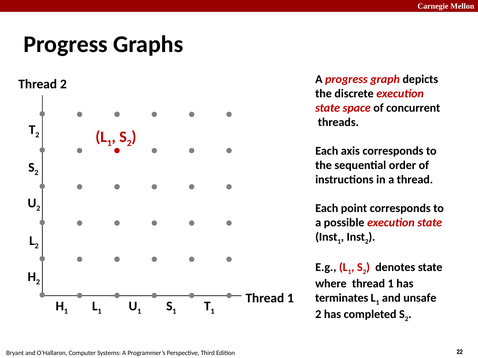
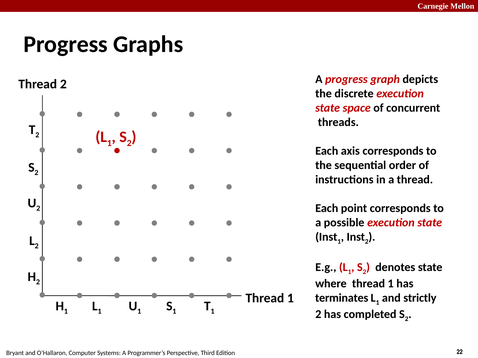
unsafe: unsafe -> strictly (420, 298)
